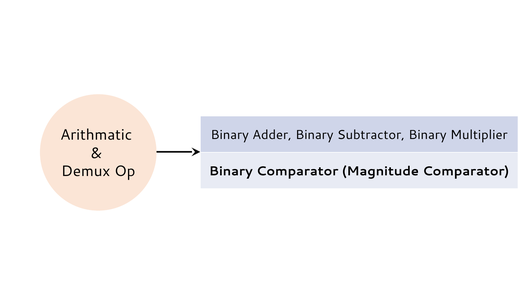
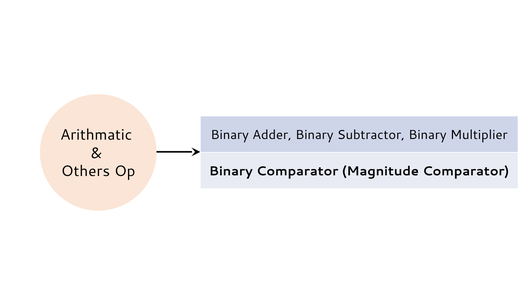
Demux: Demux -> Others (86, 171)
